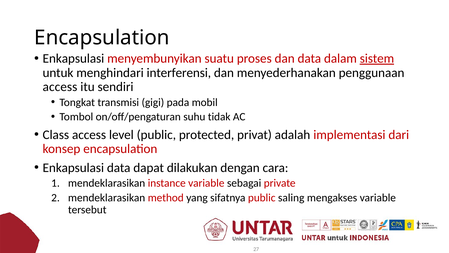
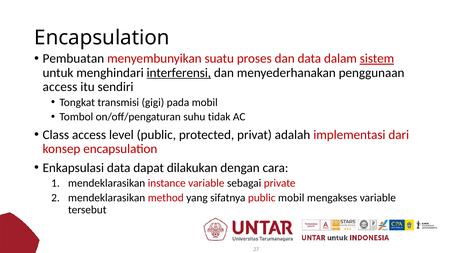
Enkapsulasi: Enkapsulasi -> Pembuatan (73, 58)
interferensi underline: none -> present (179, 73)
public saling: saling -> mobil (291, 197)
